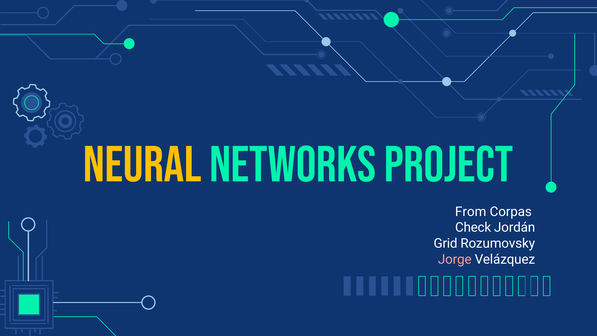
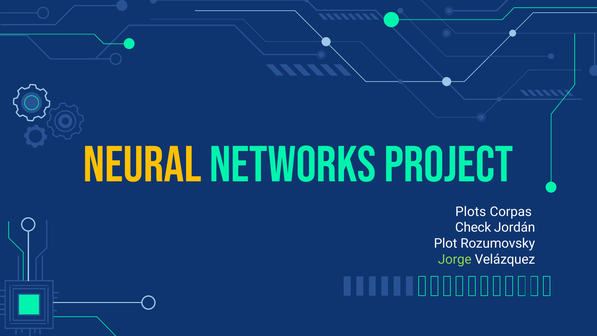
From: From -> Plots (471, 212)
Grid: Grid -> Plot (446, 243)
Jorge colour: pink -> light green (455, 259)
